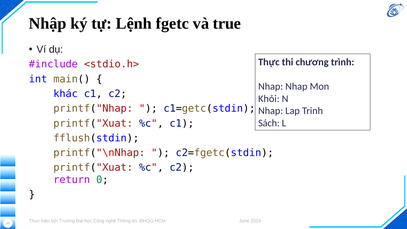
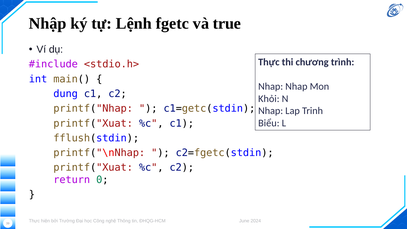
khác: khác -> dung (66, 94)
Sách: Sách -> Biểu (269, 123)
